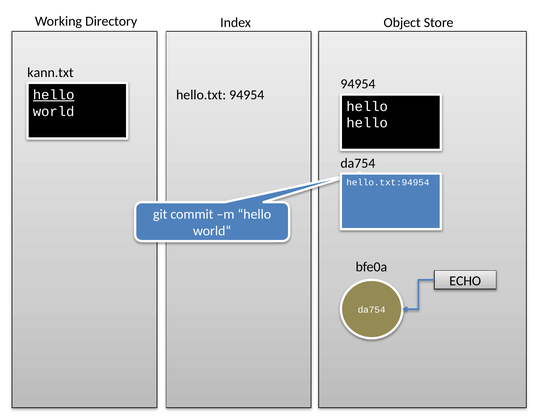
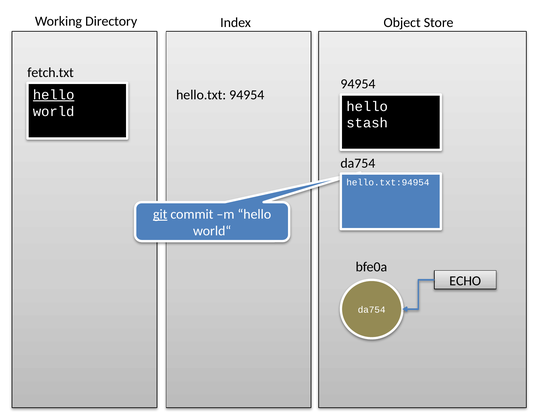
kann.txt: kann.txt -> fetch.txt (51, 72)
hello: hello -> stash (367, 123)
git underline: none -> present (160, 214)
